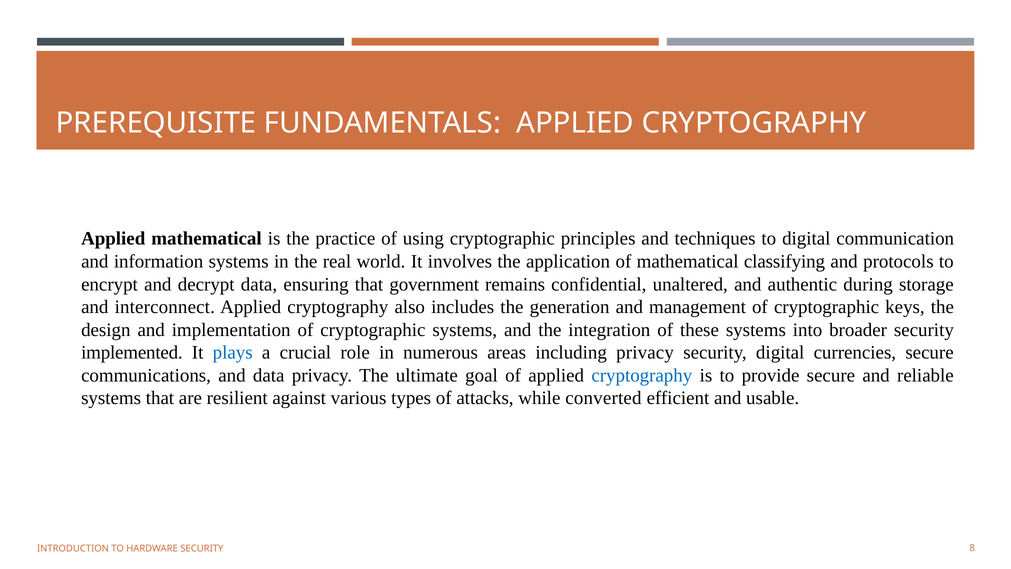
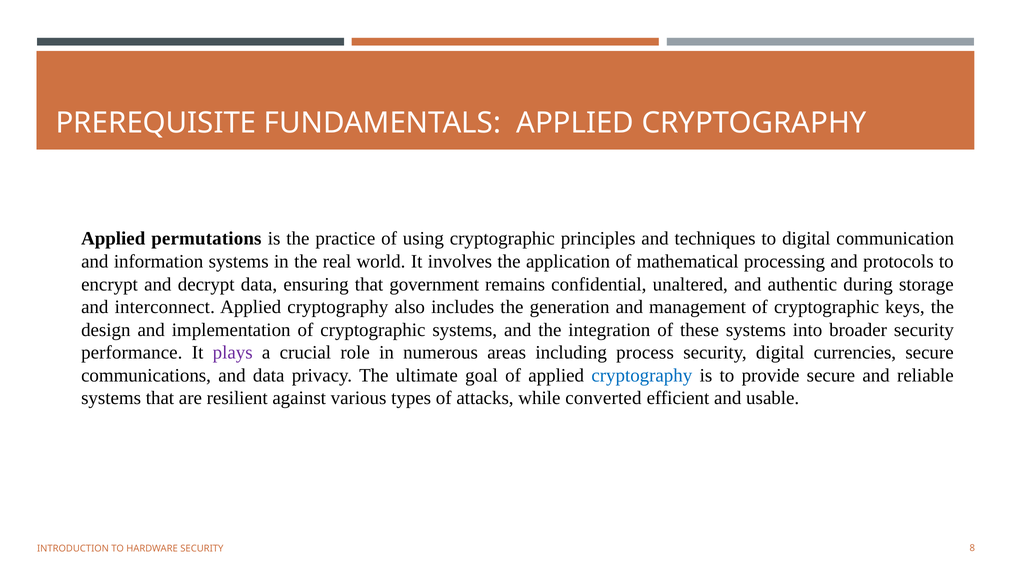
mathematical: mathematical -> permutations (206, 239)
classifying: classifying -> processing (784, 261)
implemented: implemented -> performance (132, 352)
plays colour: blue -> purple (233, 352)
including privacy: privacy -> process (645, 352)
